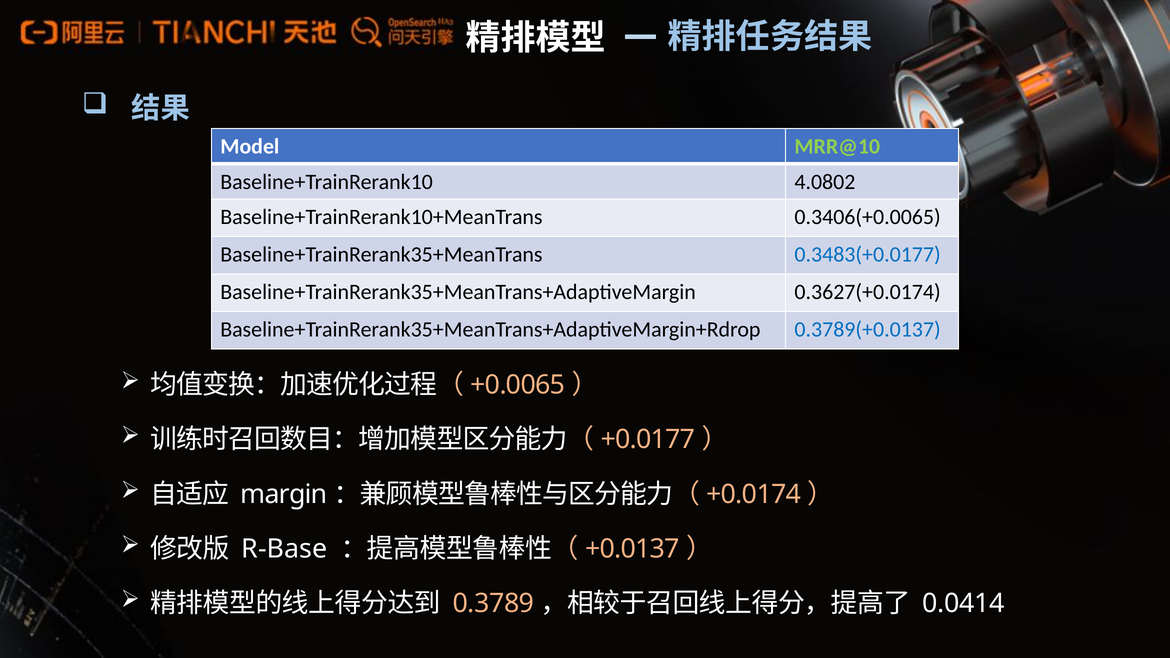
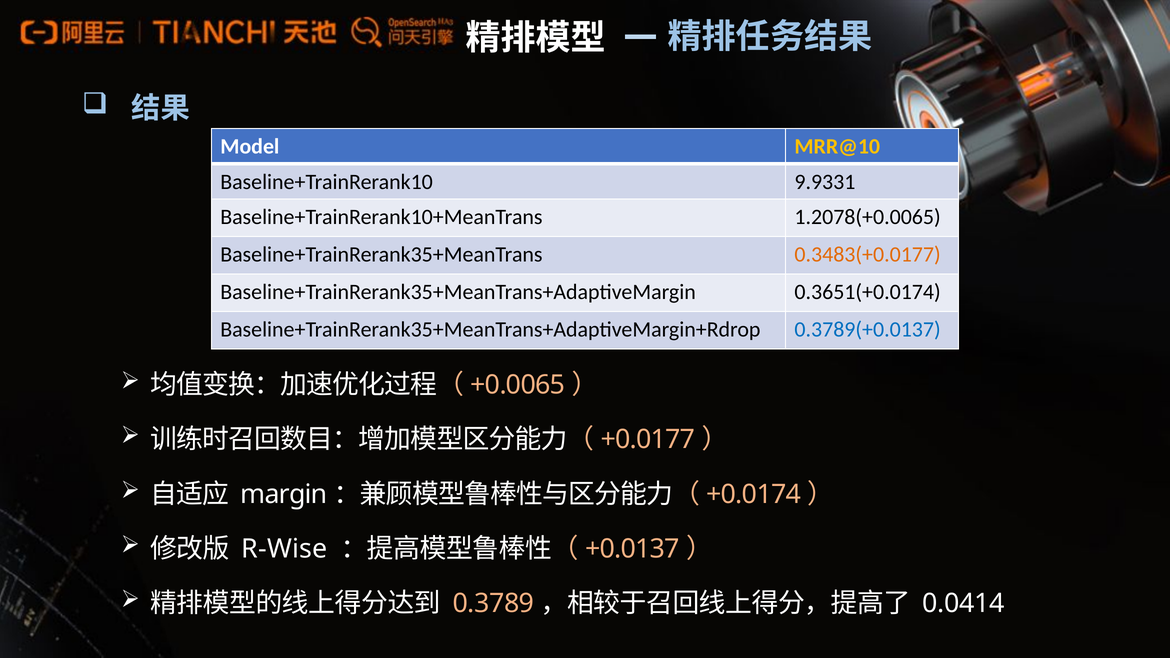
MRR@10 colour: light green -> yellow (837, 147)
4.0802: 4.0802 -> 9.9331 (825, 182)
0.3406(+0.0065: 0.3406(+0.0065 -> 1.2078(+0.0065 (868, 217)
0.3483(+0.0177 colour: blue -> orange (868, 254)
0.3627(+0.0174: 0.3627(+0.0174 -> 0.3651(+0.0174 (868, 292)
R-Base: R-Base -> R-Wise (284, 549)
